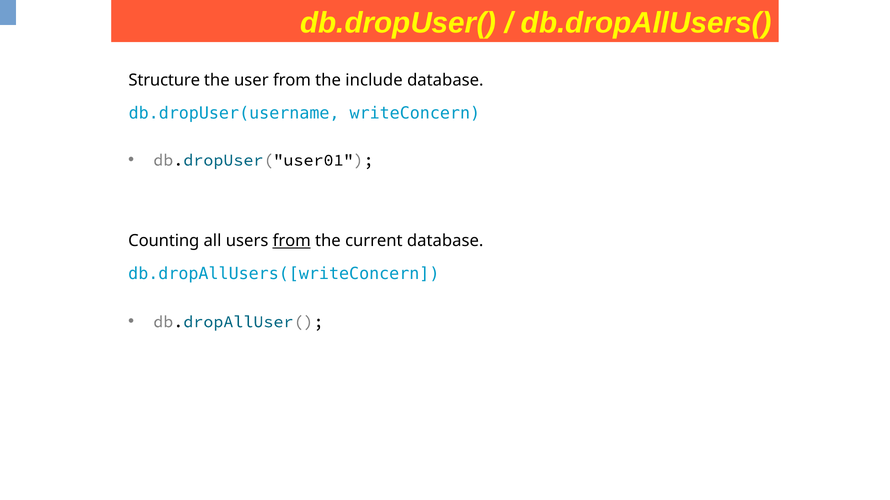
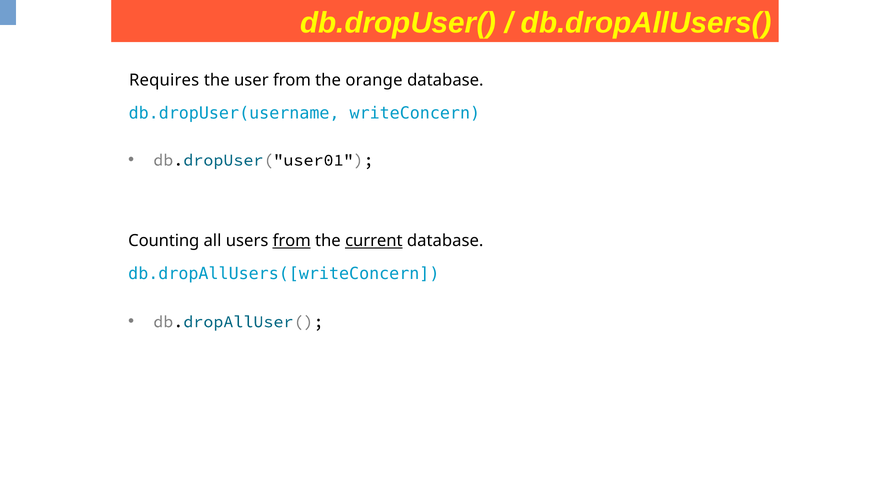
Structure: Structure -> Requires (164, 80)
include: include -> orange (374, 80)
current underline: none -> present (374, 241)
